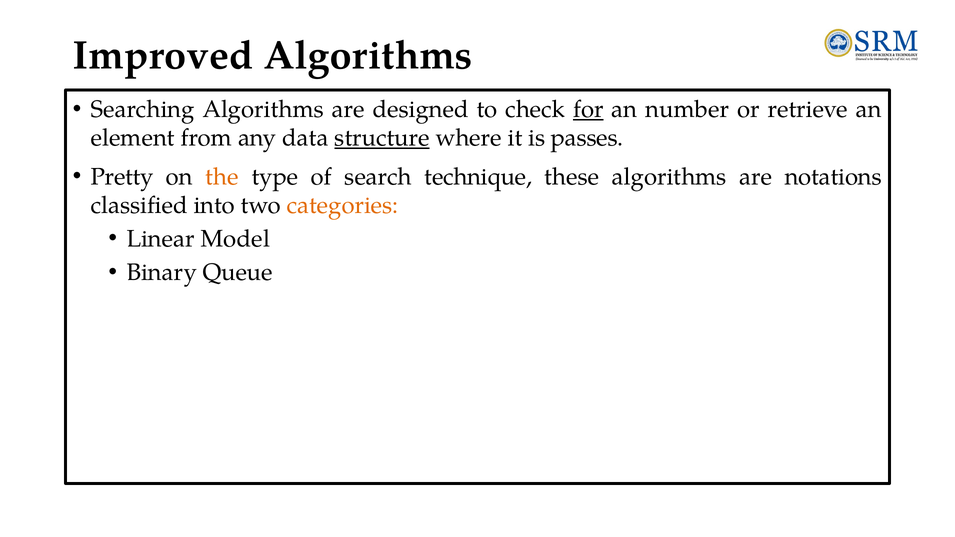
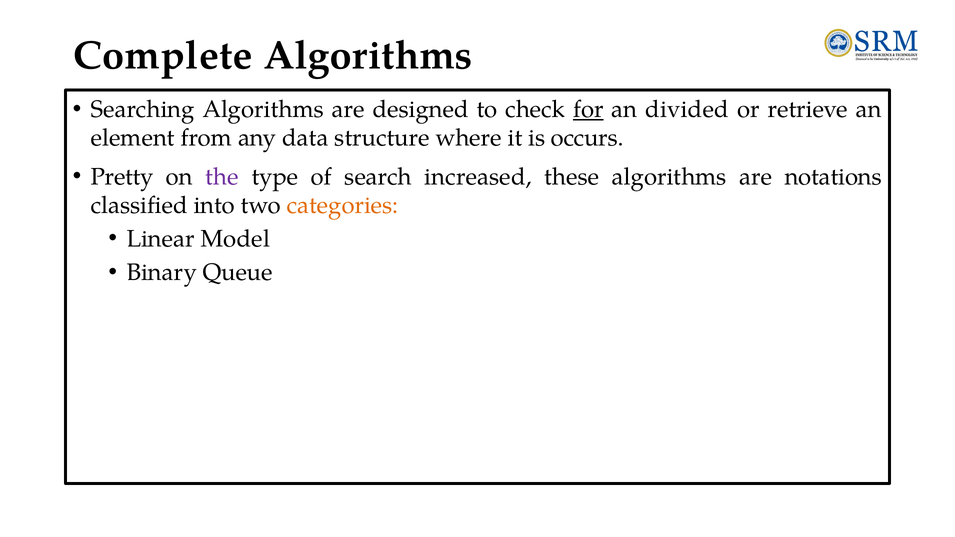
Improved: Improved -> Complete (163, 56)
number: number -> divided (687, 110)
structure underline: present -> none (382, 138)
passes: passes -> occurs (587, 138)
the colour: orange -> purple (222, 177)
technique: technique -> increased (478, 177)
